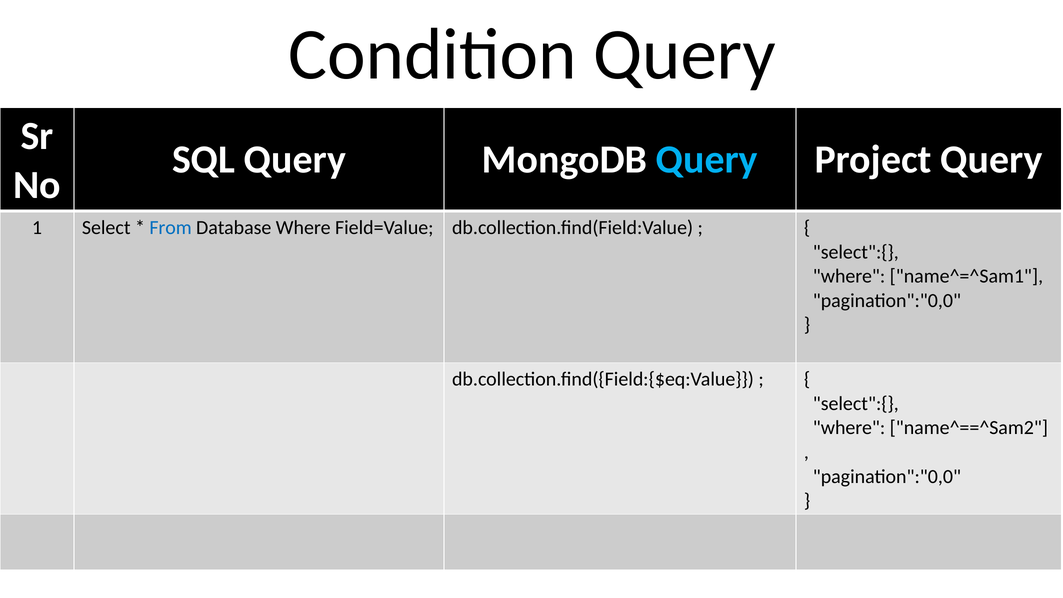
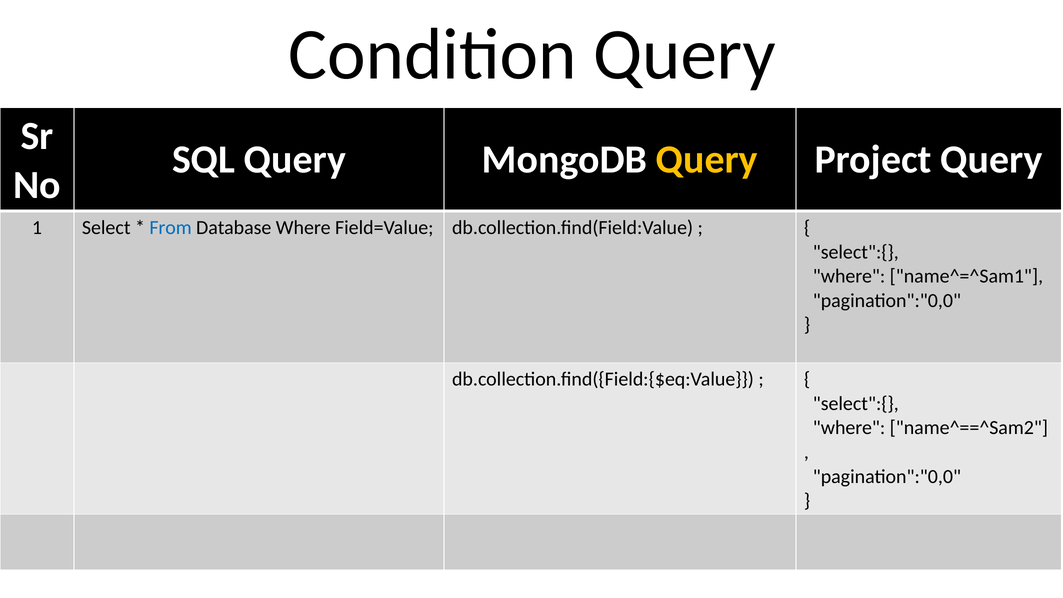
Query colour: light blue -> yellow (707, 160)
